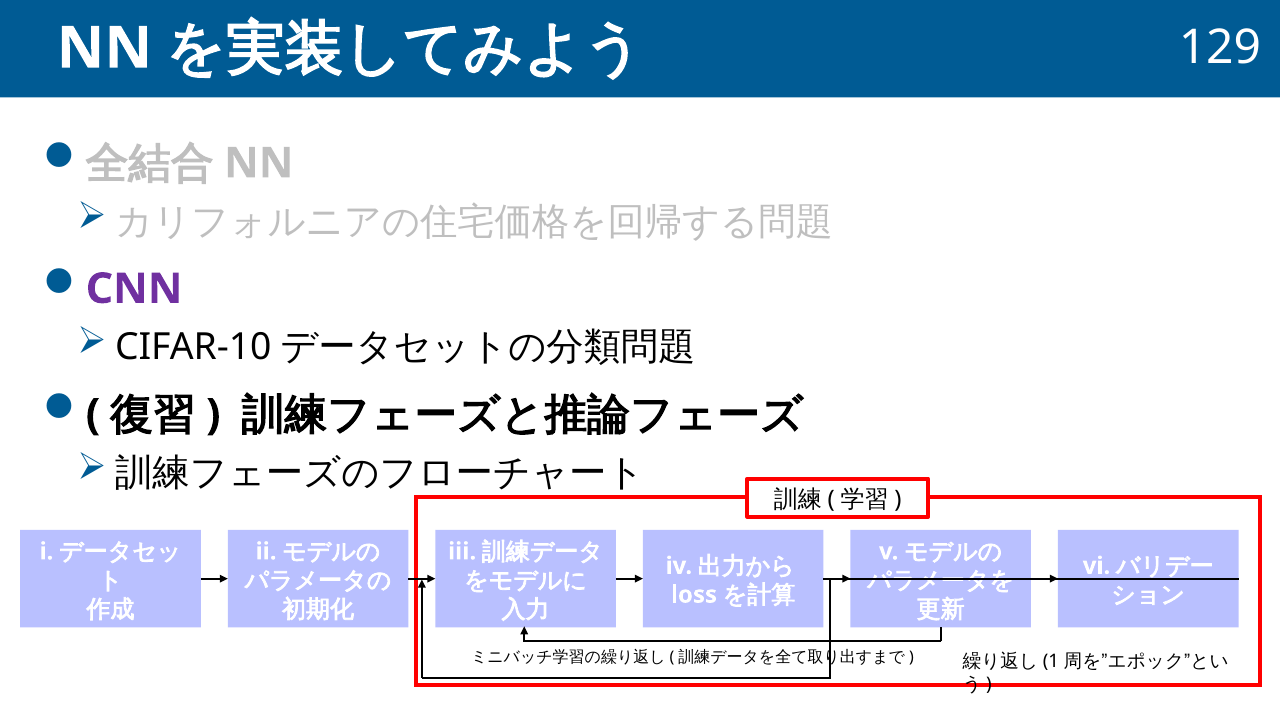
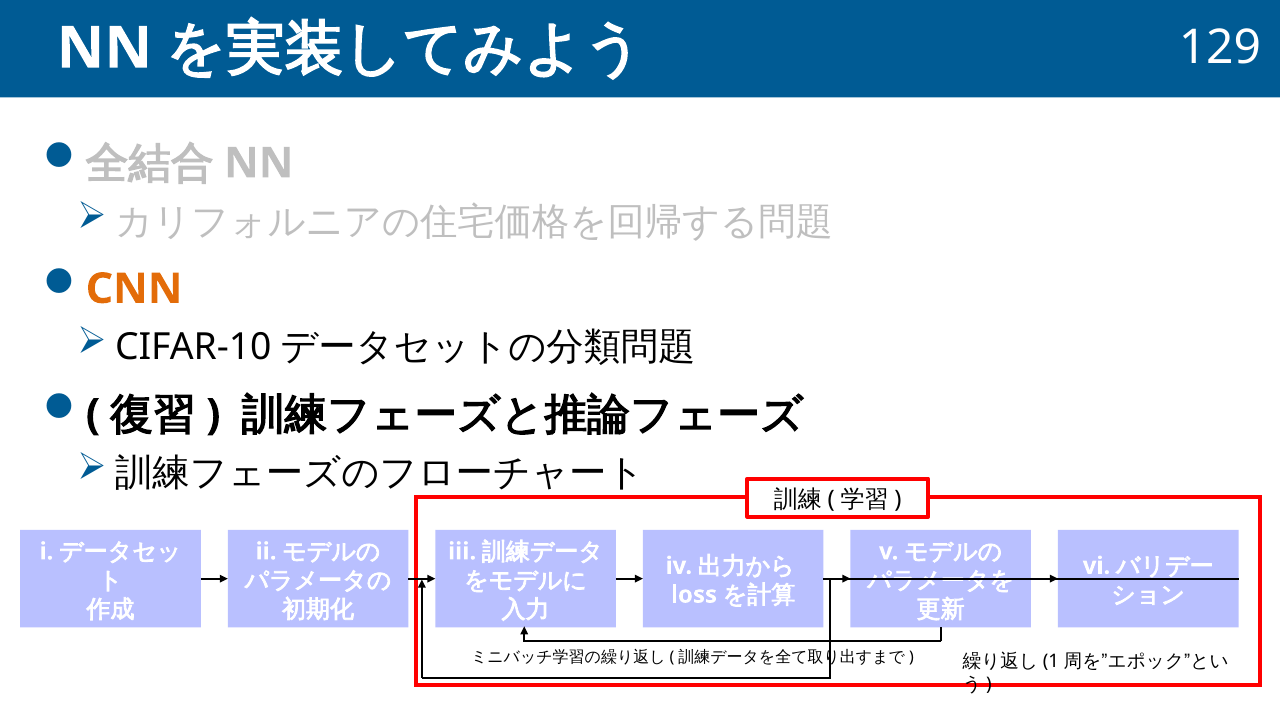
CNN colour: purple -> orange (134, 289)
